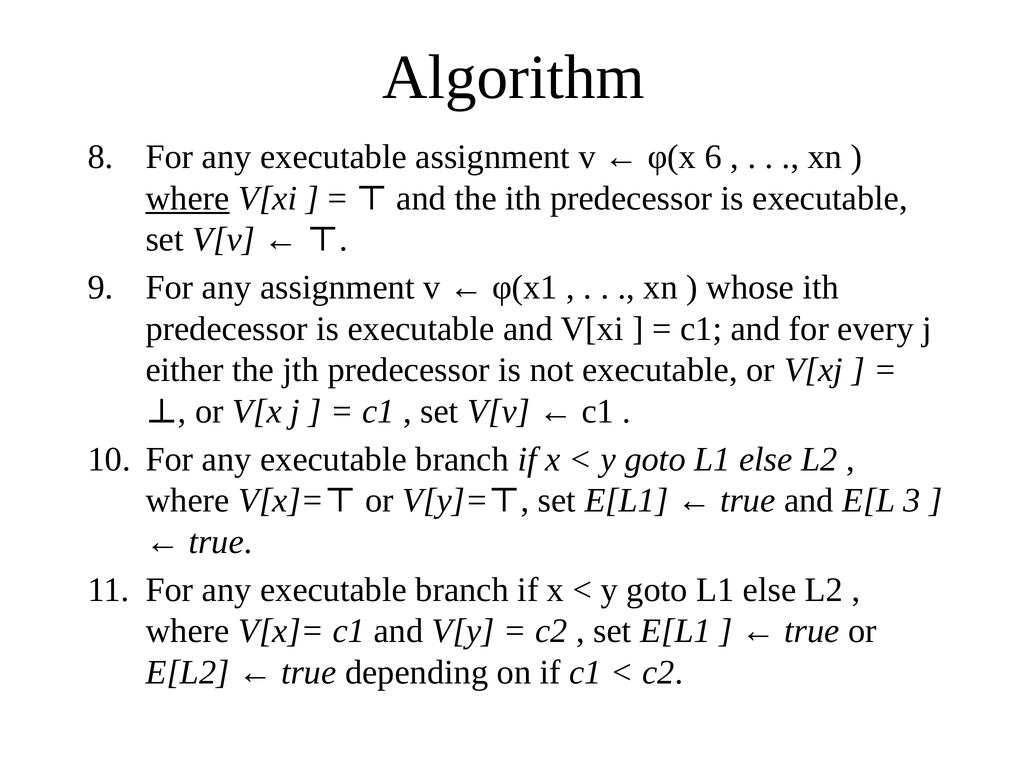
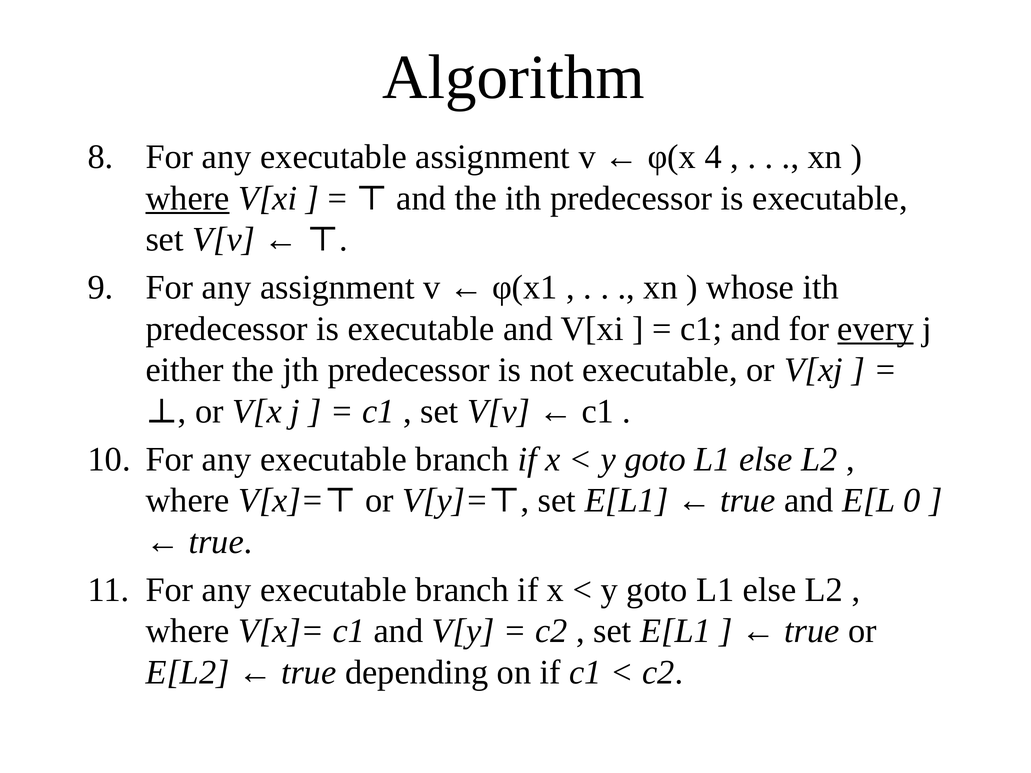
6: 6 -> 4 (713, 157)
every underline: none -> present (876, 329)
3: 3 -> 0 (912, 501)
